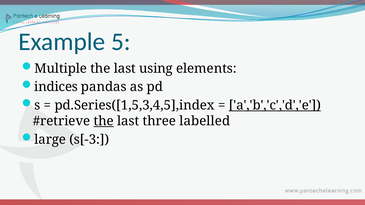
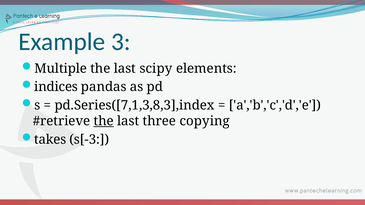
5: 5 -> 3 (121, 42)
using: using -> scipy (156, 69)
pd.Series([1,5,3,4,5],index: pd.Series([1,5,3,4,5],index -> pd.Series([7,1,3,8,3],index (135, 105)
a','b','c','d','e underline: present -> none (275, 105)
labelled: labelled -> copying (205, 121)
large: large -> takes (50, 140)
